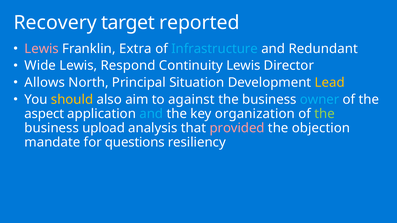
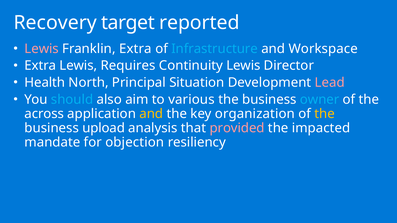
Redundant: Redundant -> Workspace (323, 49)
Wide: Wide -> Extra (40, 66)
Respond: Respond -> Requires (128, 66)
Allows: Allows -> Health (45, 83)
Lead colour: yellow -> pink (330, 83)
should colour: yellow -> light blue (72, 100)
against: against -> various (191, 100)
aspect: aspect -> across (44, 114)
and colour: light blue -> yellow (151, 114)
the colour: light green -> yellow (325, 114)
objection: objection -> impacted (321, 128)
questions: questions -> objection (135, 143)
